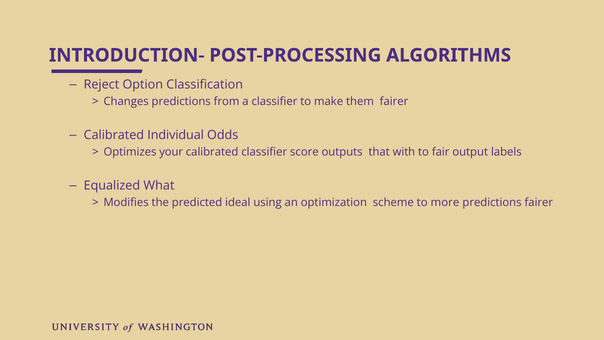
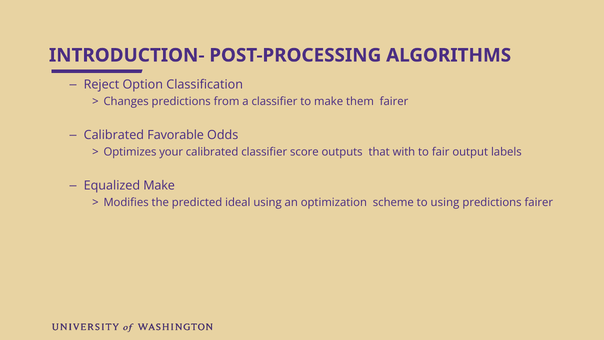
Individual: Individual -> Favorable (176, 135)
Equalized What: What -> Make (159, 185)
to more: more -> using (445, 202)
